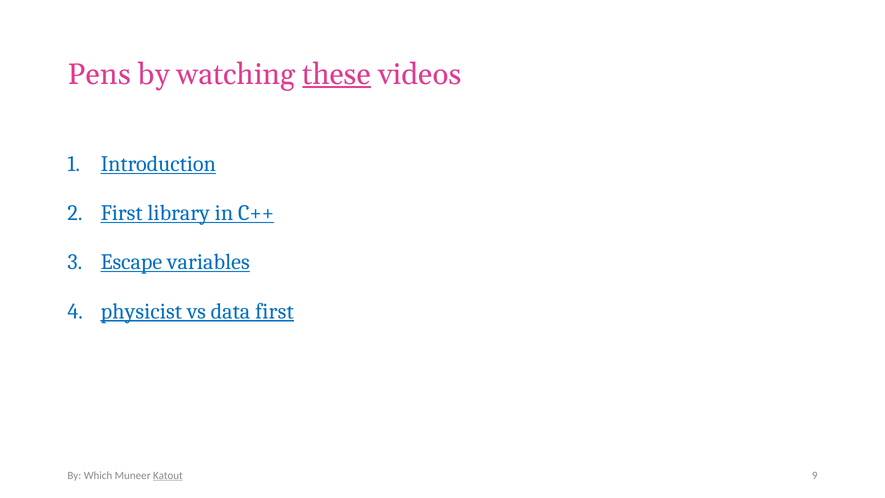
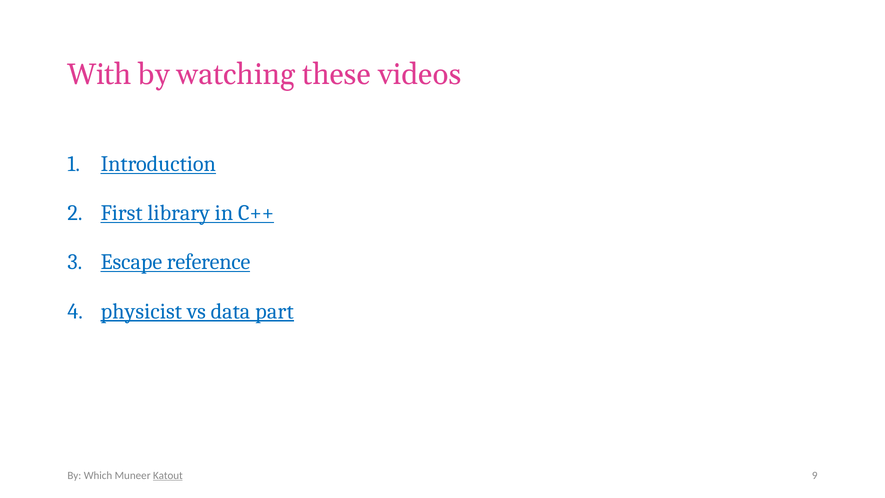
Pens: Pens -> With (99, 74)
these underline: present -> none (337, 74)
variables: variables -> reference (209, 262)
data first: first -> part (275, 311)
